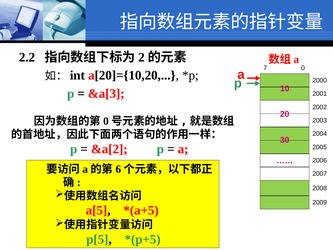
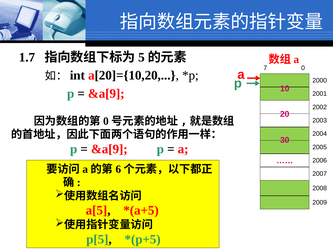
2.2: 2.2 -> 1.7 (27, 57)
2: 2 -> 5 (141, 57)
&a[3: &a[3 -> &a[9 (106, 93)
&a[2: &a[2 -> &a[9 (109, 149)
